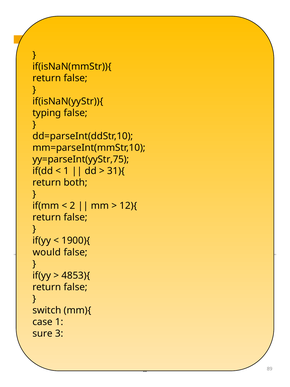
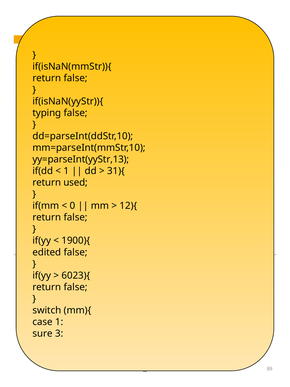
yy=parseInt(yyStr,75: yy=parseInt(yyStr,75 -> yy=parseInt(yyStr,13 (81, 159)
both: both -> used (76, 182)
2: 2 -> 0 (73, 206)
would: would -> edited (47, 252)
4853){: 4853){ -> 6023){ (76, 275)
